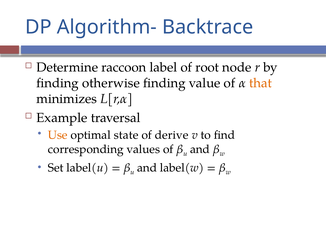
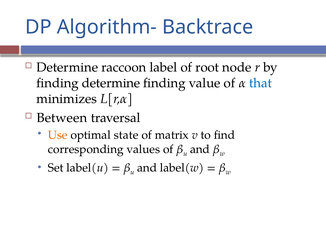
finding otherwise: otherwise -> determine (111, 83)
that colour: orange -> blue (261, 83)
Example: Example -> Between (62, 118)
derive: derive -> matrix (172, 135)
